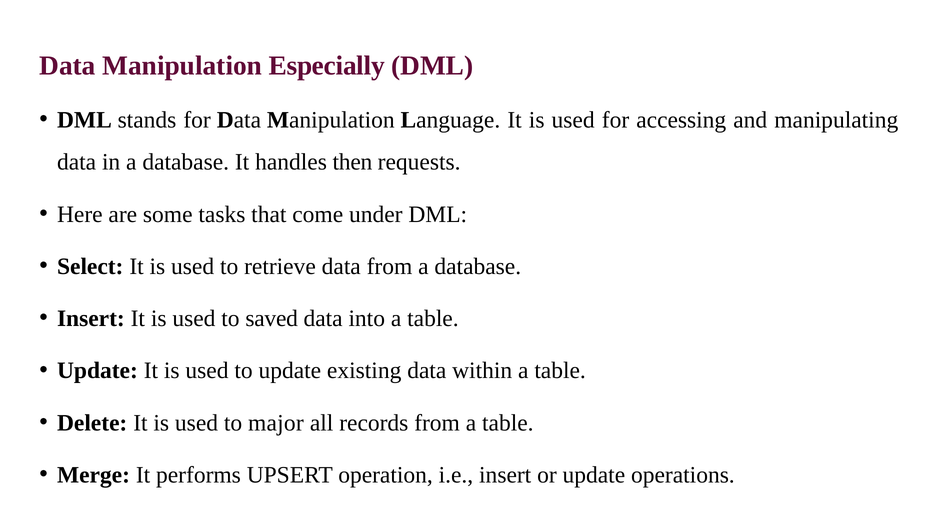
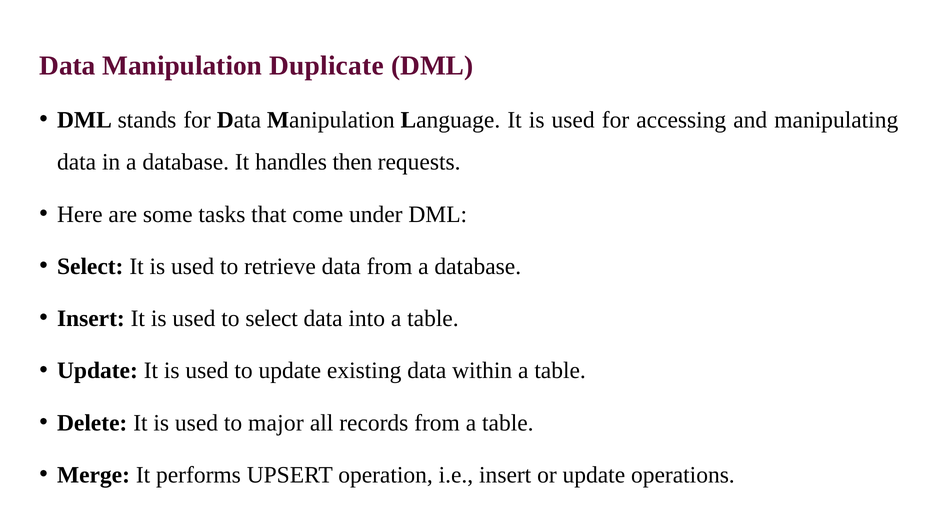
Especially: Especially -> Duplicate (326, 66)
to saved: saved -> select (272, 318)
